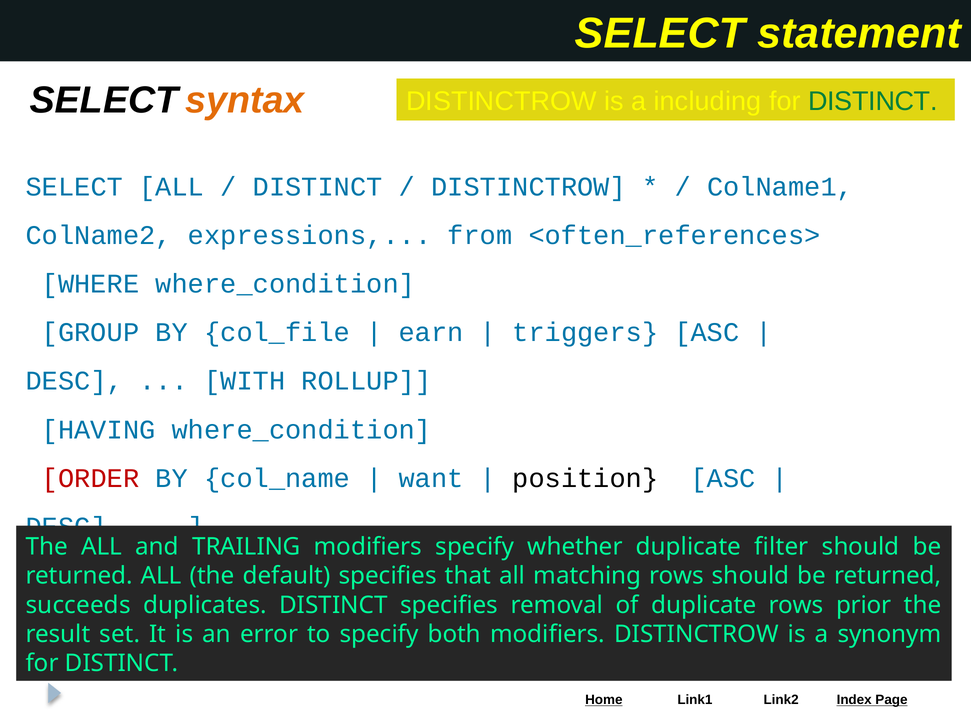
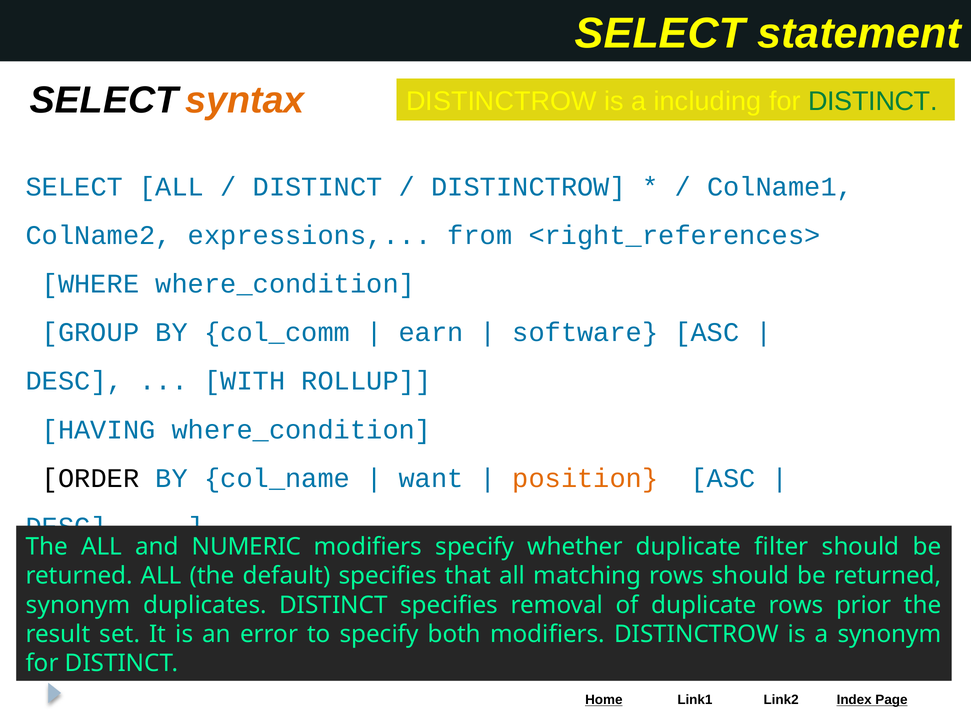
<often_references>: <often_references> -> <right_references> (675, 236)
col_file: col_file -> col_comm (277, 333)
triggers: triggers -> software (585, 333)
ORDER colour: red -> black (91, 478)
position colour: black -> orange (585, 478)
TRAILING: TRAILING -> NUMERIC (246, 547)
succeeds: succeeds -> synonym (78, 605)
